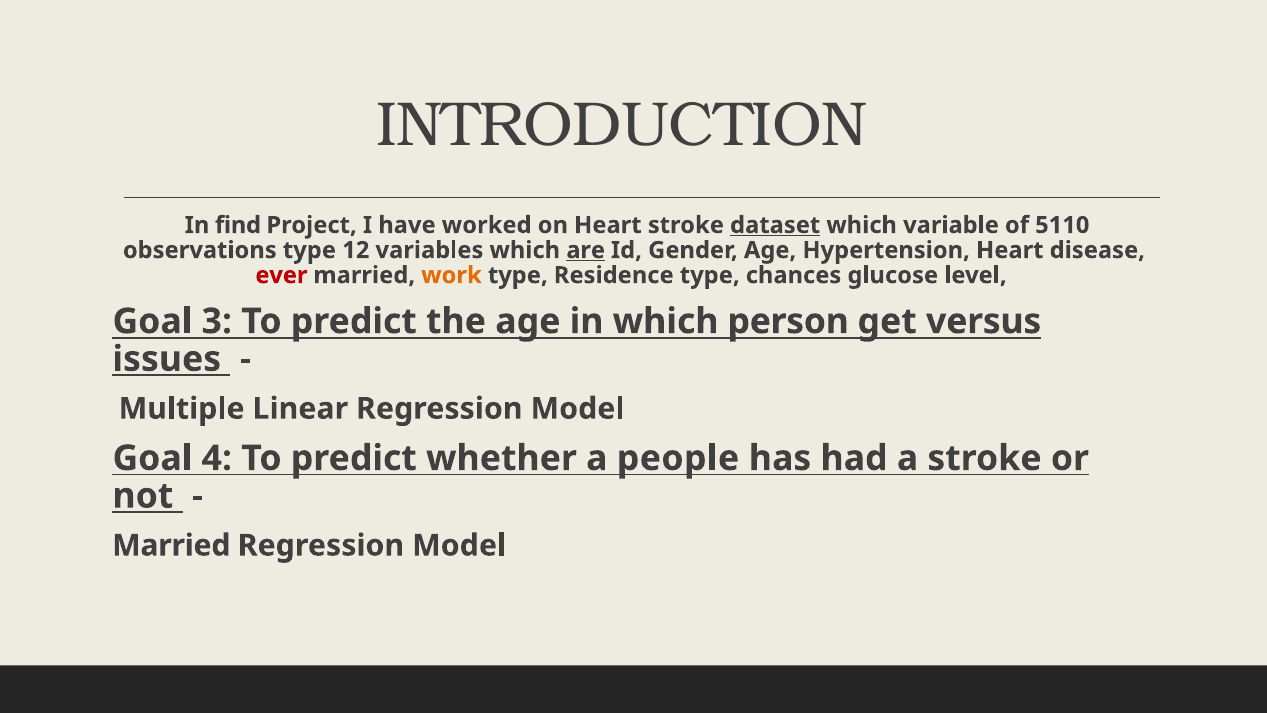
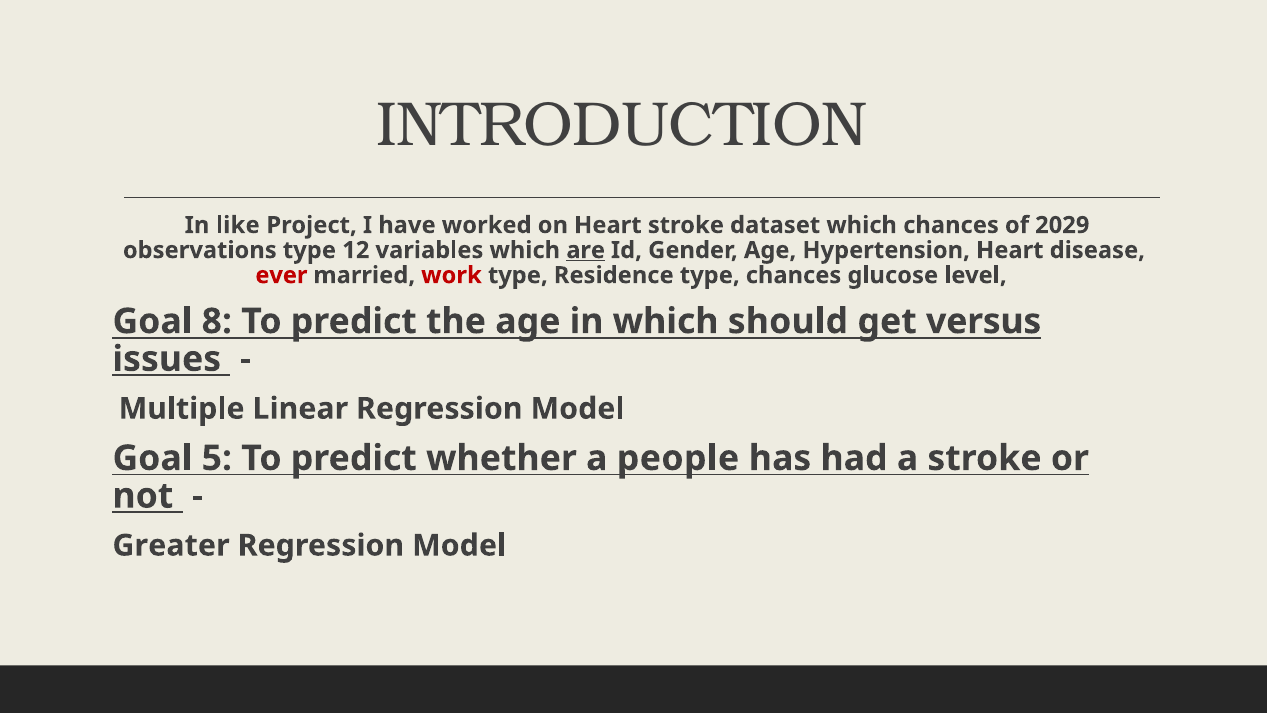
find: find -> like (238, 225)
dataset underline: present -> none (775, 225)
which variable: variable -> chances (951, 225)
5110: 5110 -> 2029 (1062, 225)
work colour: orange -> red (451, 275)
3: 3 -> 8 (217, 321)
person: person -> should (788, 321)
4: 4 -> 5 (217, 458)
Married: Married -> Greater (171, 545)
